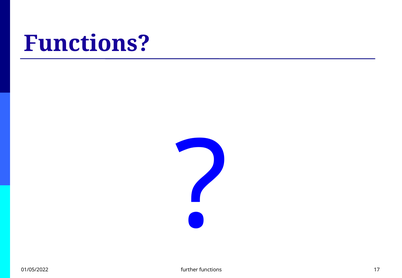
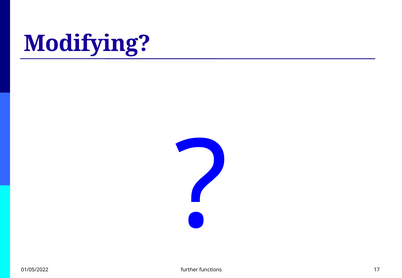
Functions: Functions -> Modifying (87, 44)
